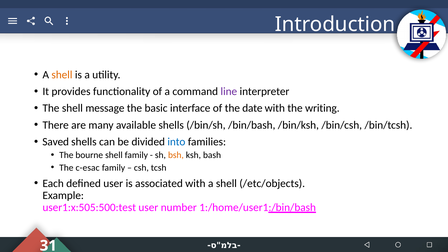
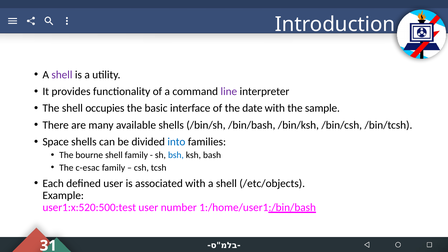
shell colour: orange -> purple (62, 75)
message: message -> occupies (105, 108)
writing: writing -> sample (322, 108)
Saved: Saved -> Space (56, 142)
bsh colour: orange -> blue (176, 155)
user1:x:505:500:test: user1:x:505:500:test -> user1:x:520:500:test (89, 208)
